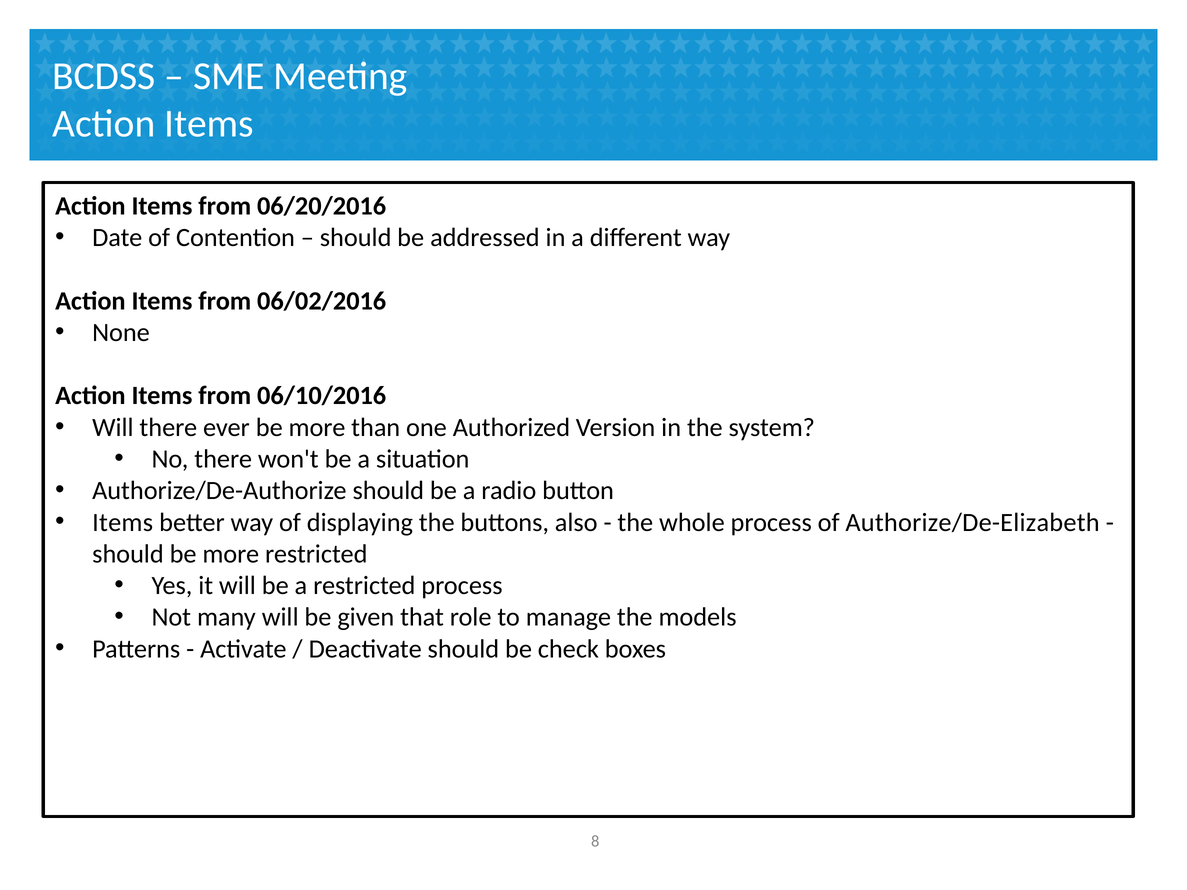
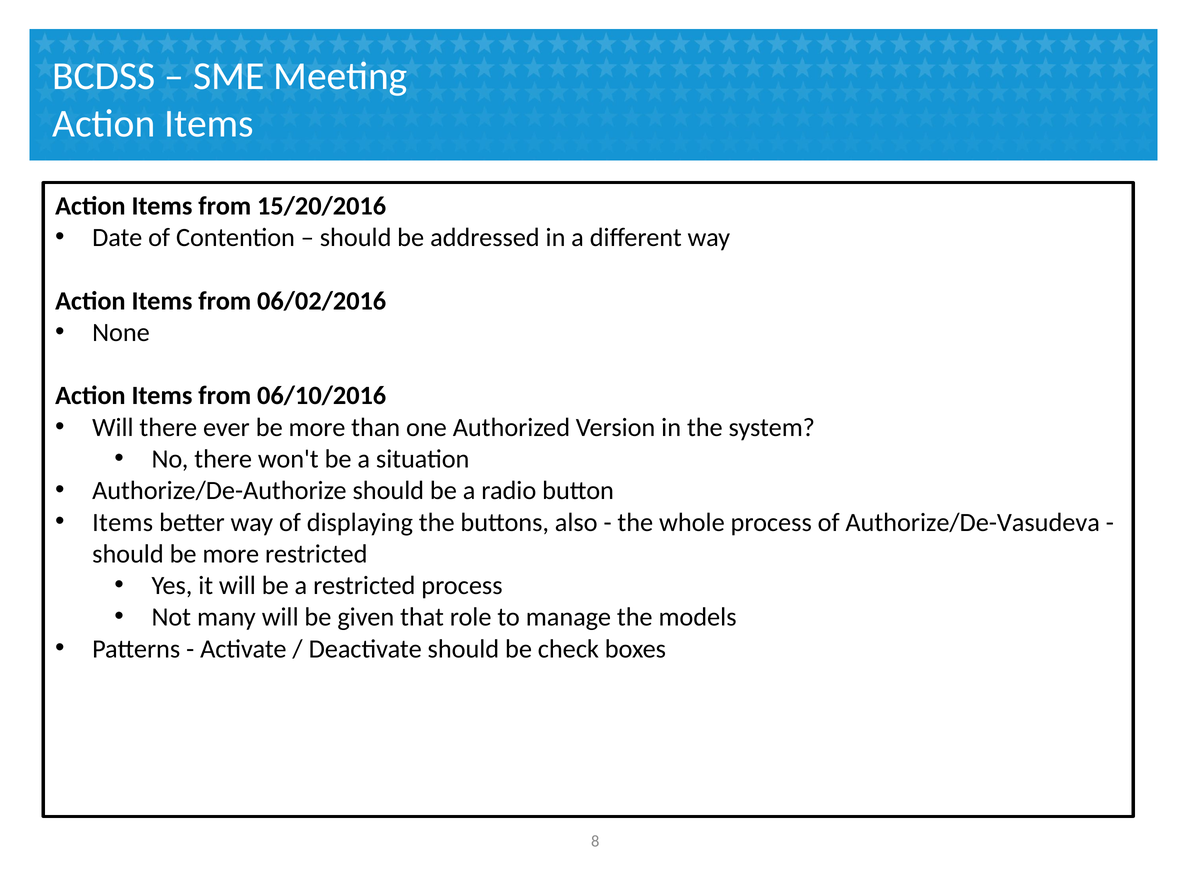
06/20/2016: 06/20/2016 -> 15/20/2016 (322, 206)
Authorize/De-Elizabeth: Authorize/De-Elizabeth -> Authorize/De-Vasudeva (973, 522)
